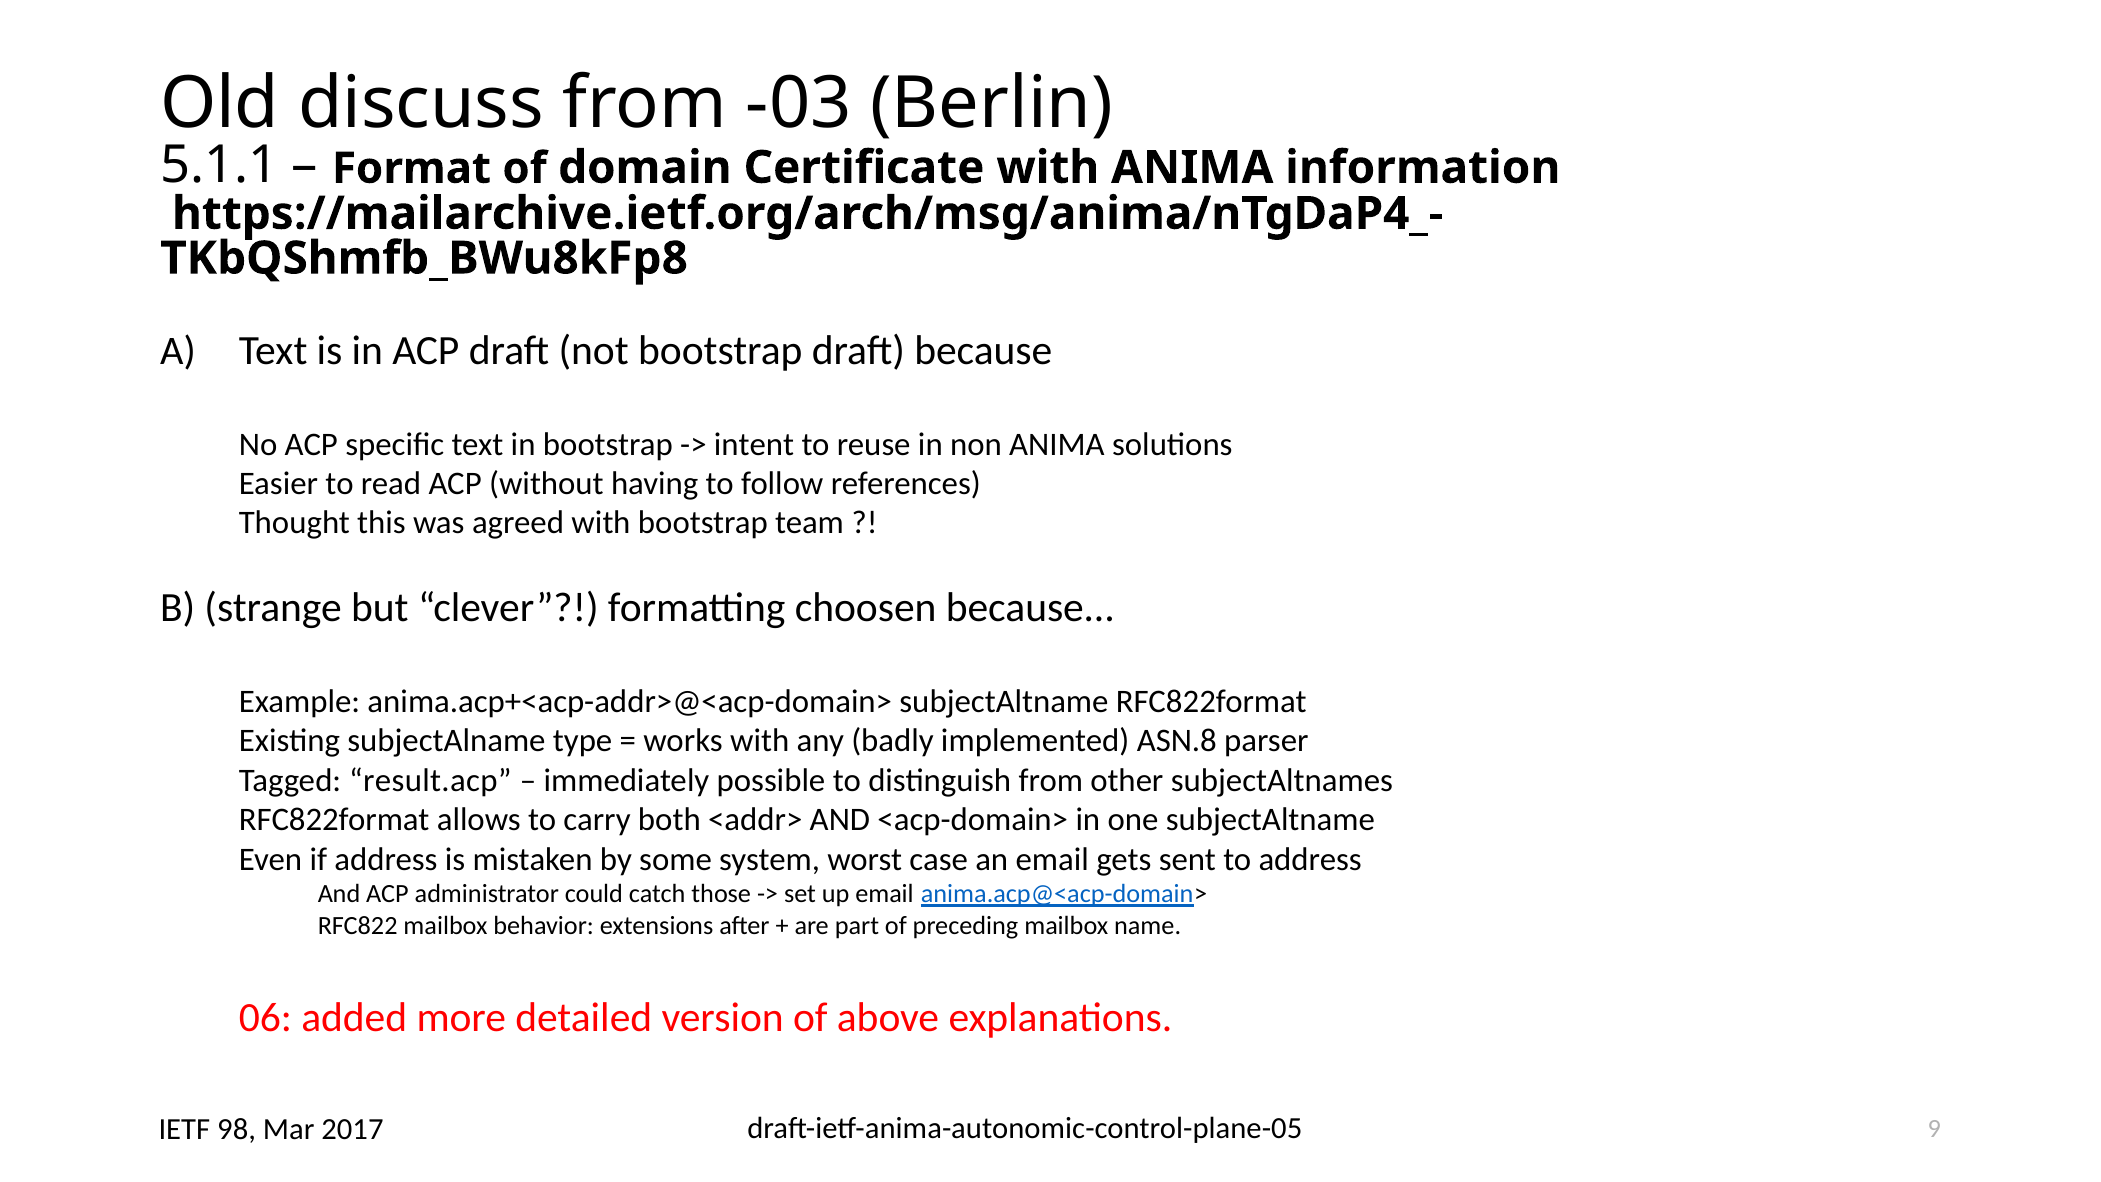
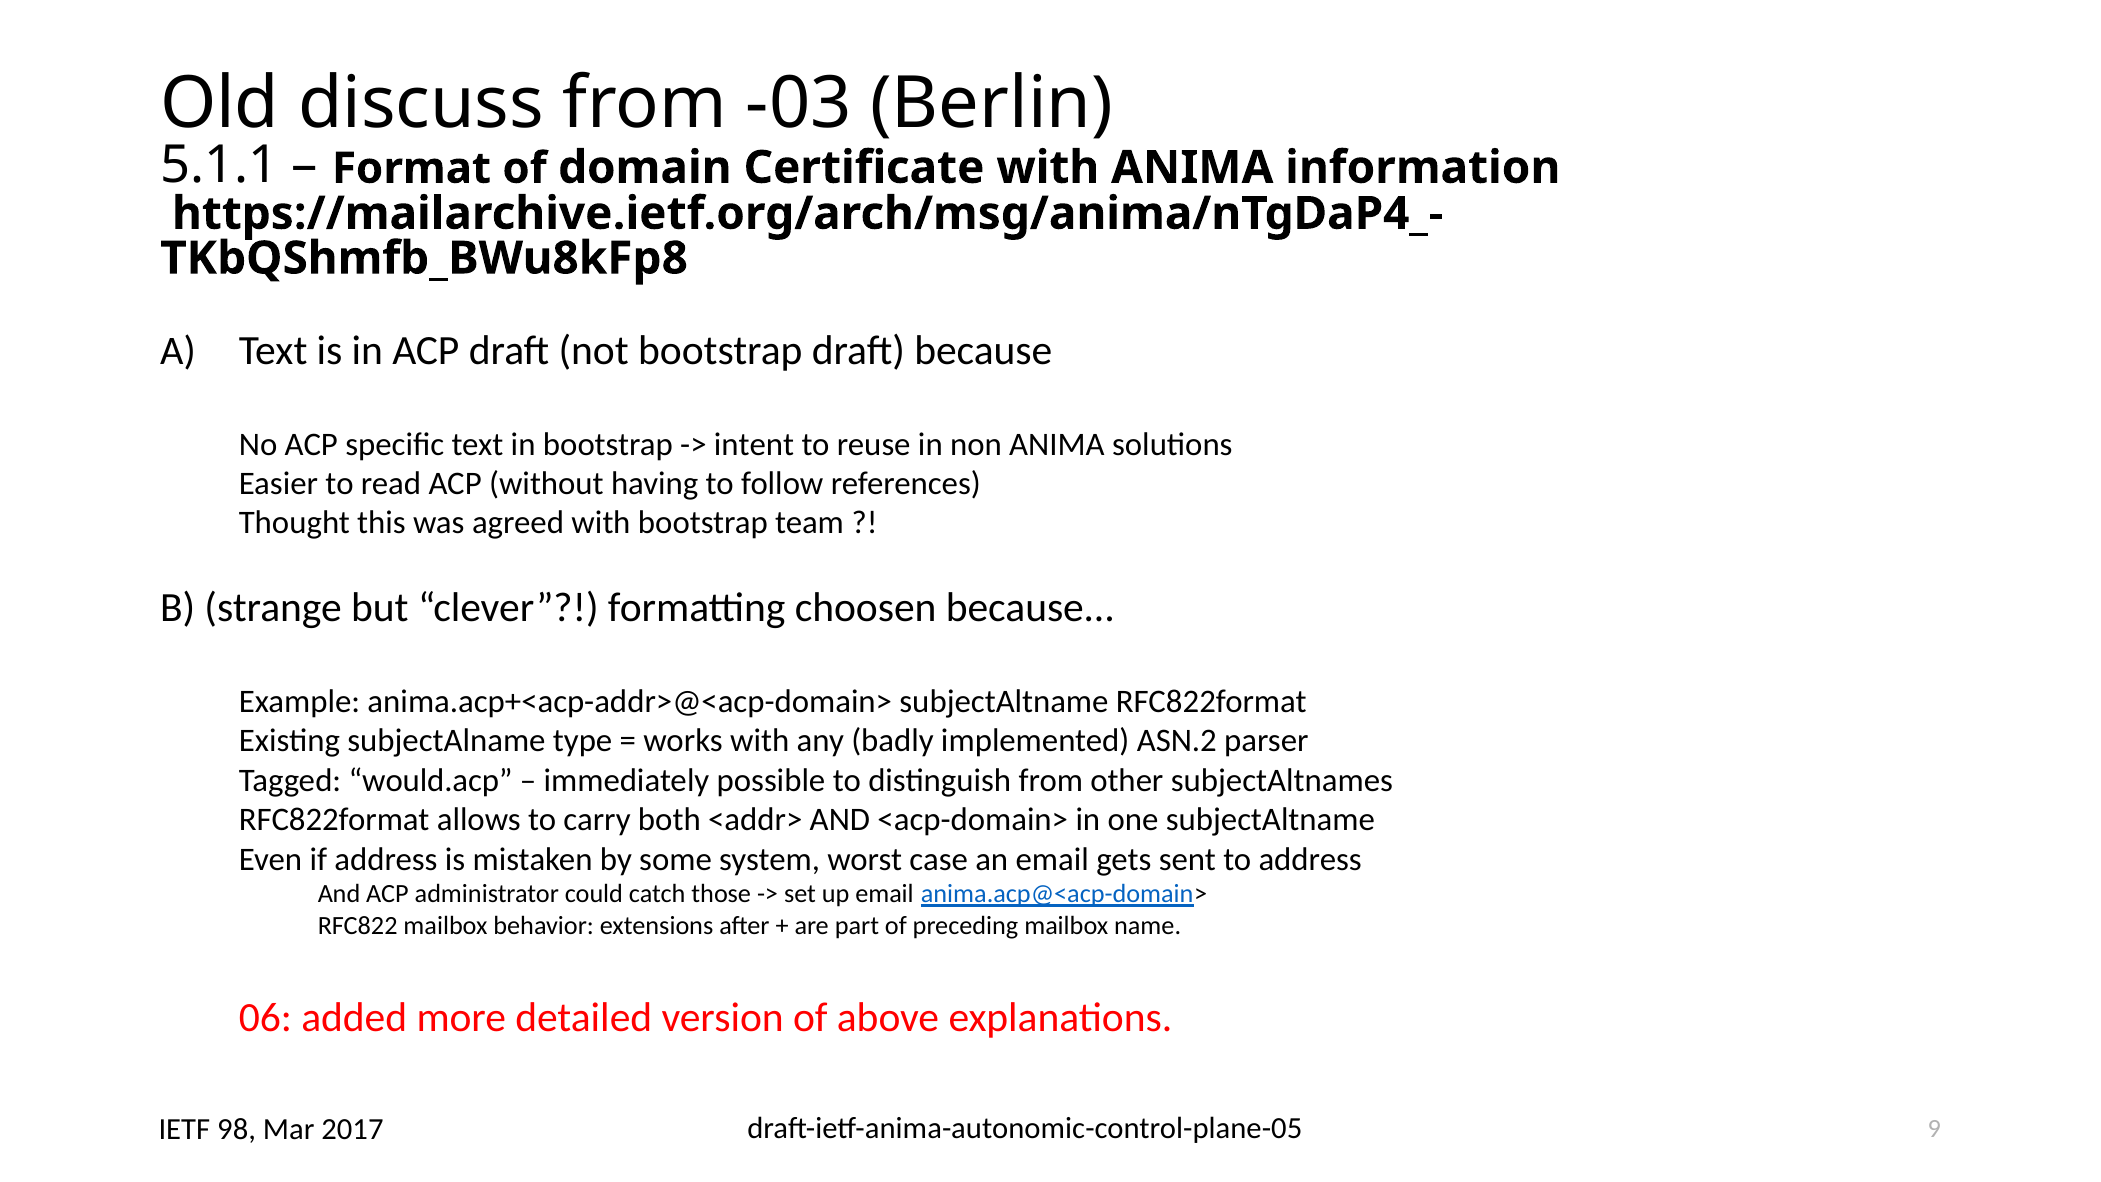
ASN.8: ASN.8 -> ASN.2 (1177, 741)
result.acp: result.acp -> would.acp (431, 780)
